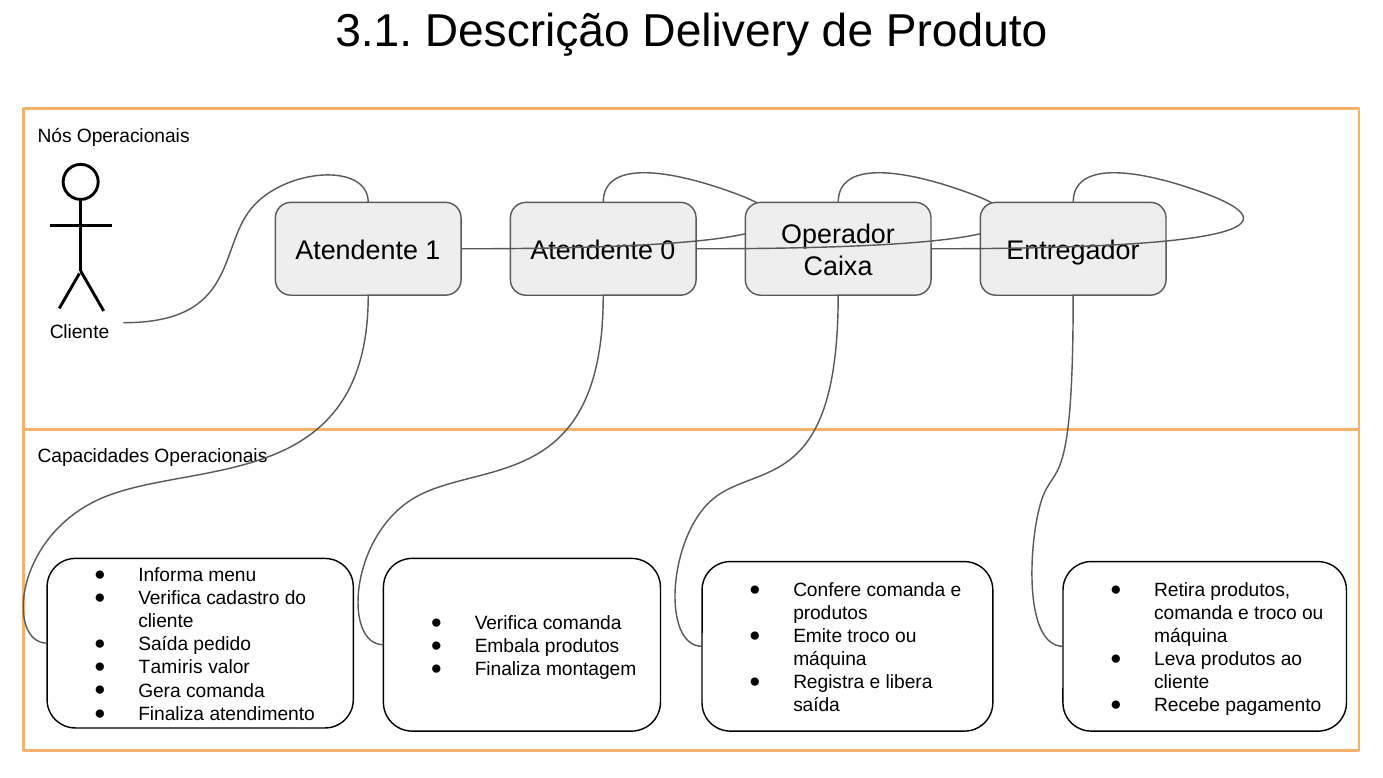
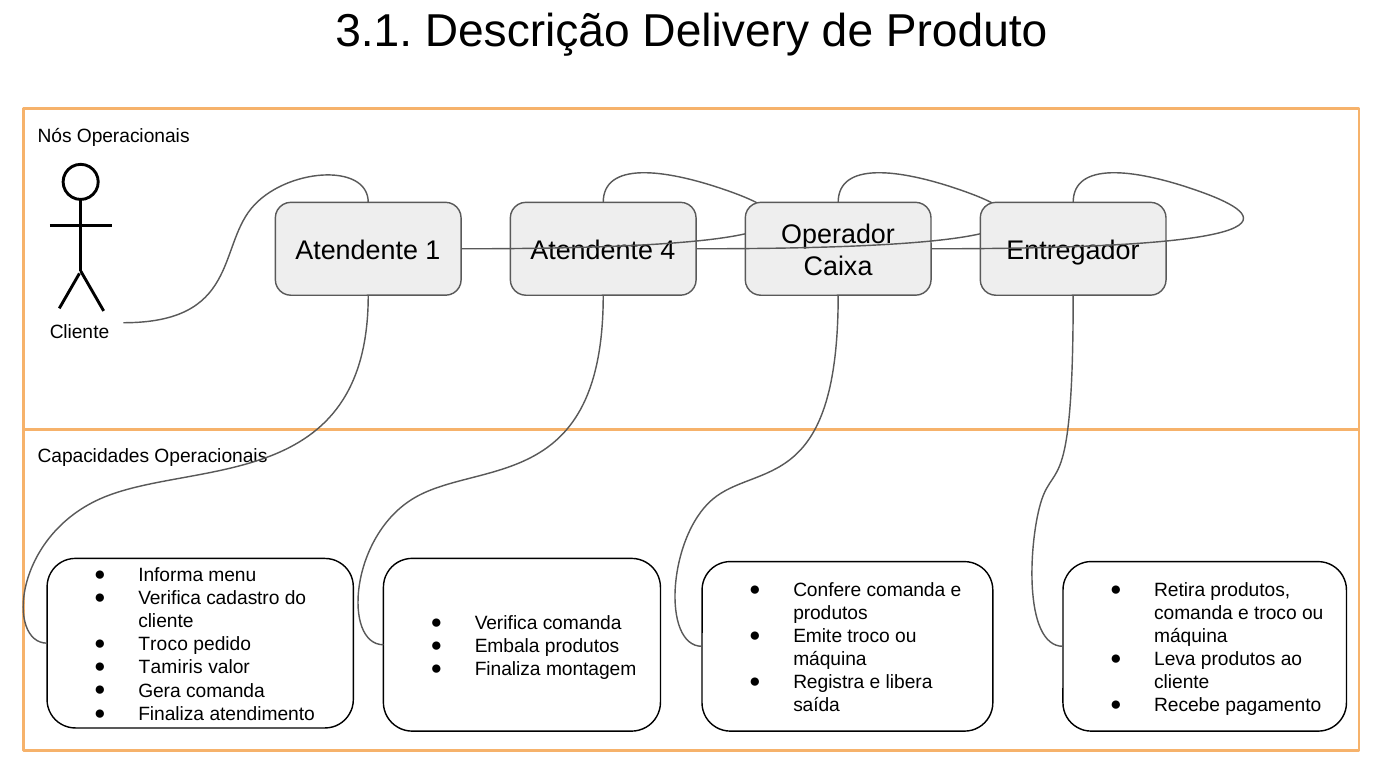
0: 0 -> 4 (668, 251)
Saída: Saída -> Troco (163, 644)
